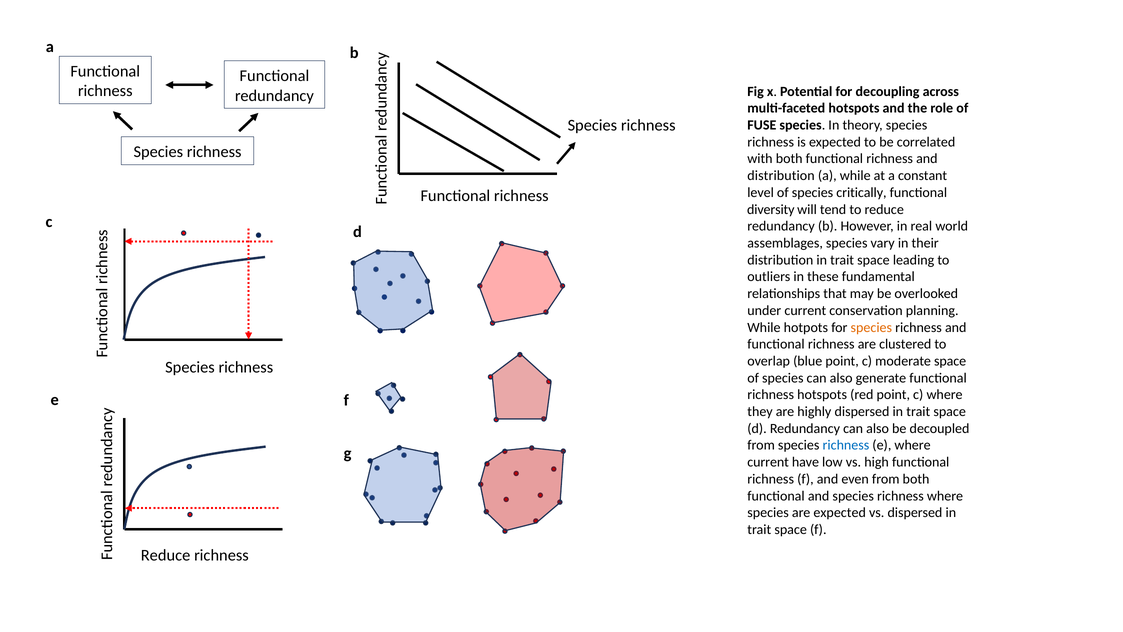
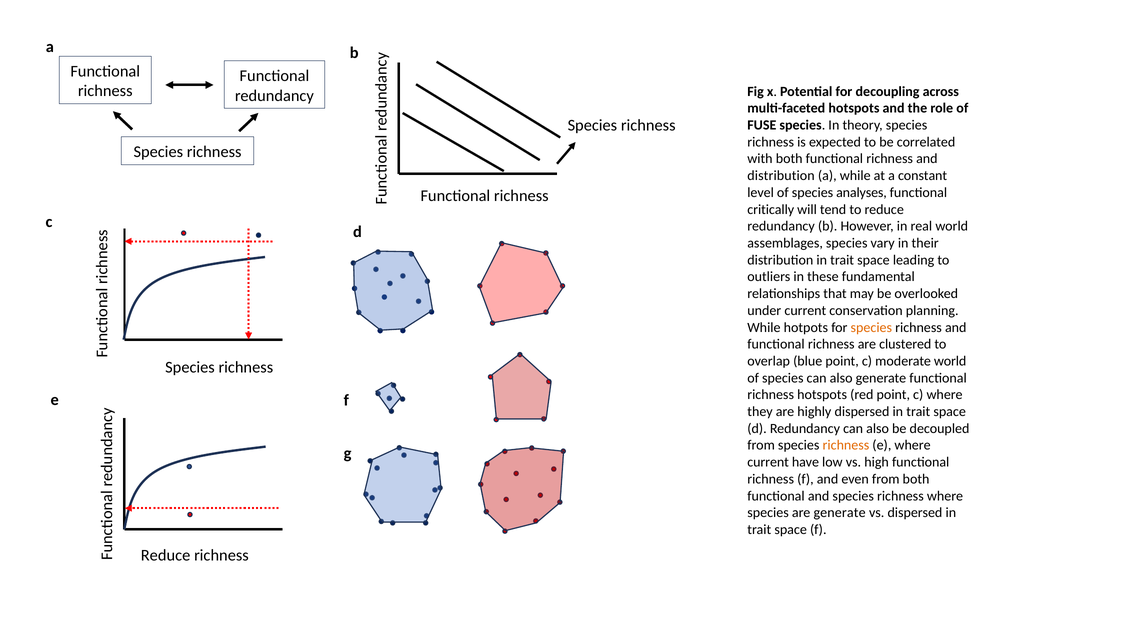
critically: critically -> analyses (861, 192)
diversity: diversity -> critically (771, 209)
moderate space: space -> world (950, 361)
richness colour: blue -> orange (846, 445)
are expected: expected -> generate (840, 513)
